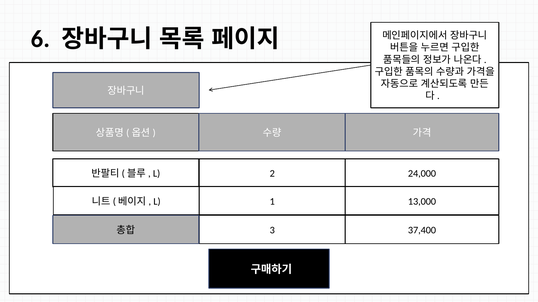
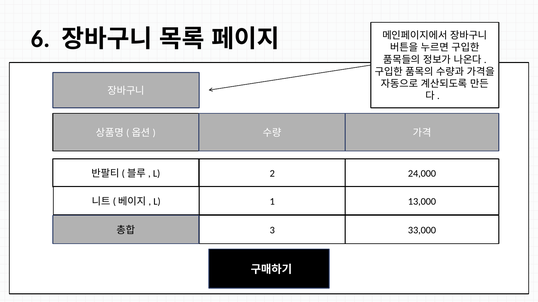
37,400: 37,400 -> 33,000 (422, 231)
